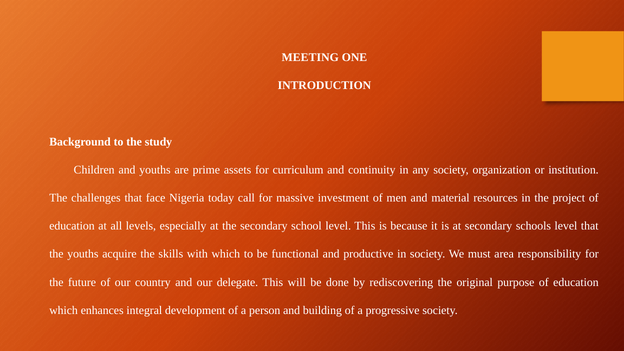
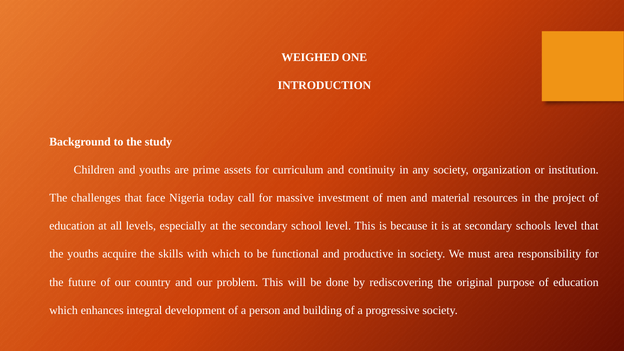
MEETING: MEETING -> WEIGHED (310, 58)
delegate: delegate -> problem (237, 282)
